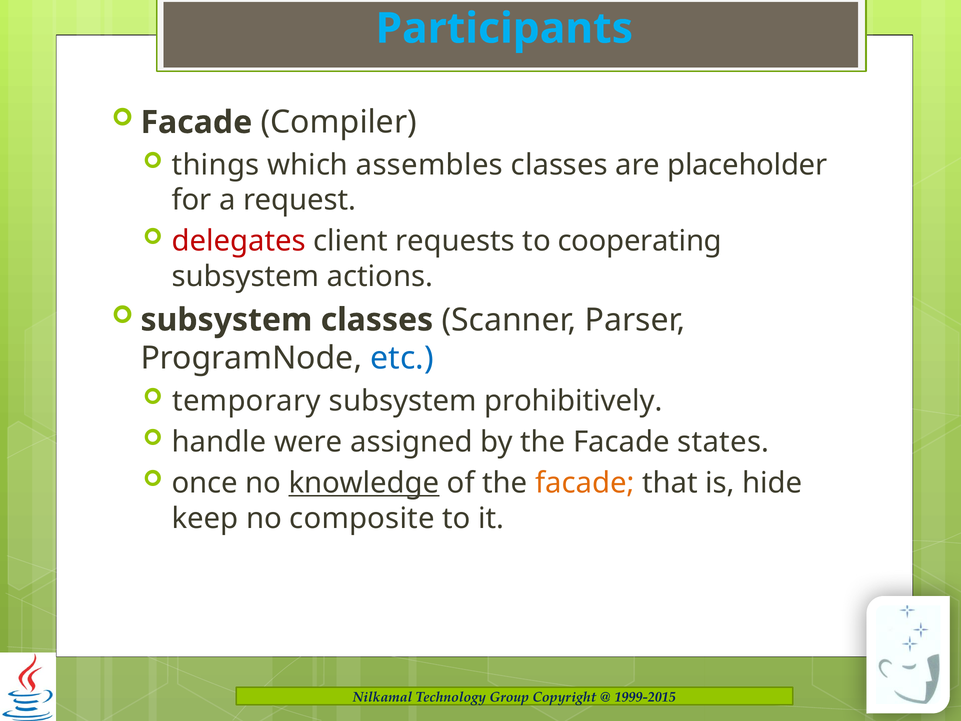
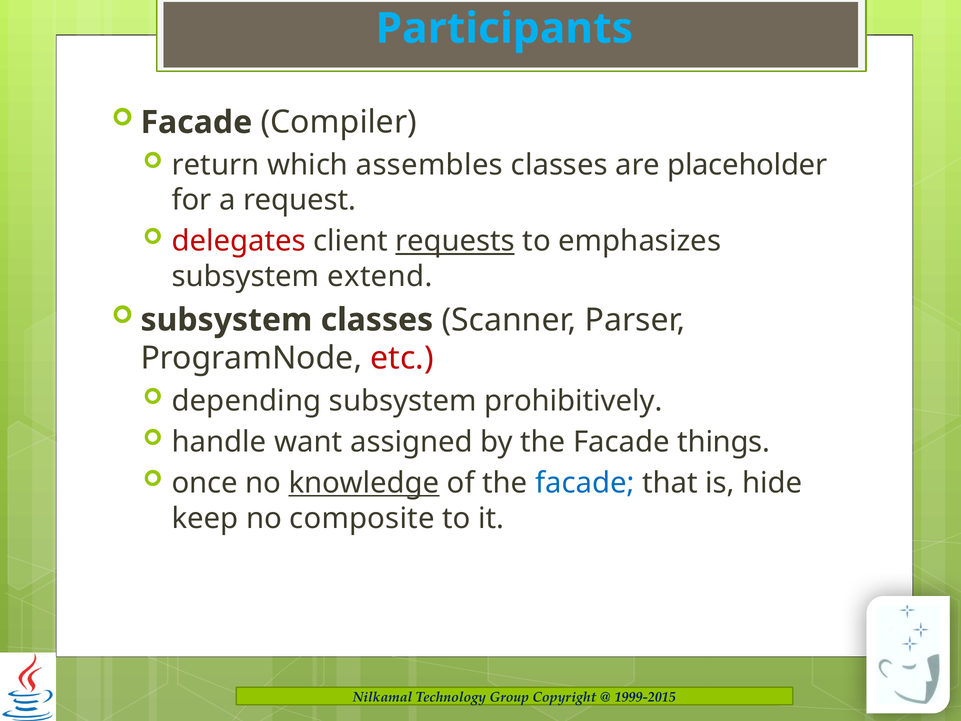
things: things -> return (216, 165)
requests underline: none -> present (455, 241)
cooperating: cooperating -> emphasizes (640, 241)
actions: actions -> extend (380, 276)
etc colour: blue -> red (402, 358)
temporary: temporary -> depending (247, 401)
were: were -> want (308, 442)
states: states -> things (724, 442)
facade colour: orange -> blue (585, 483)
